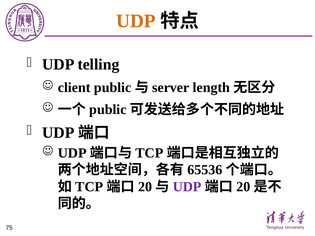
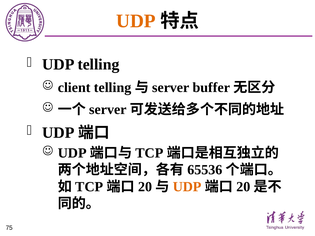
client public: public -> telling (113, 88)
length: length -> buffer (211, 88)
public: public -> server (108, 110)
UDP colour: purple -> orange (187, 187)
